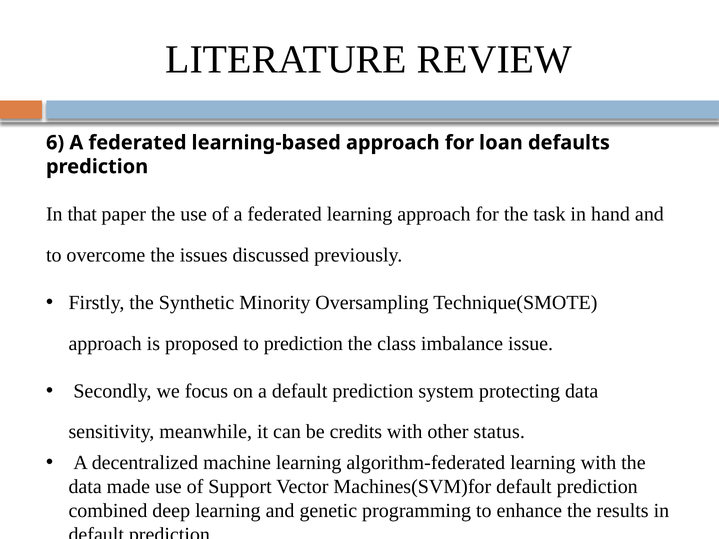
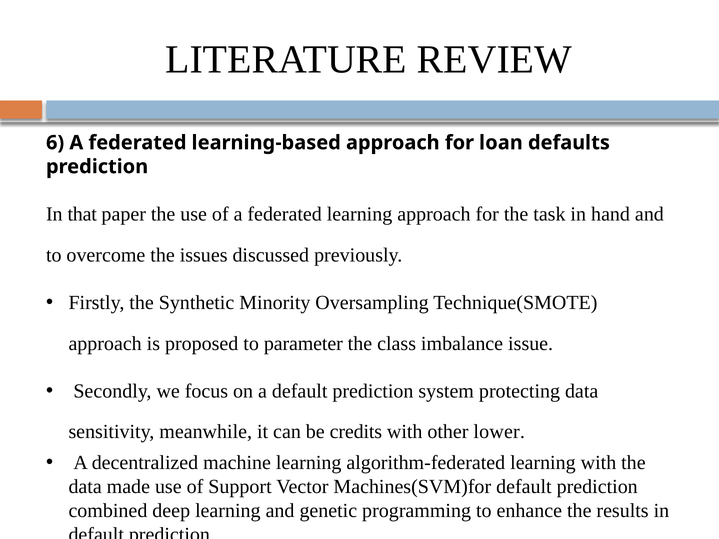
to prediction: prediction -> parameter (303, 344)
status: status -> lower (499, 432)
